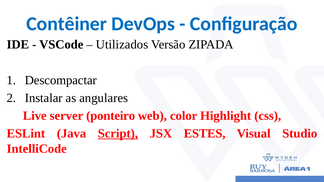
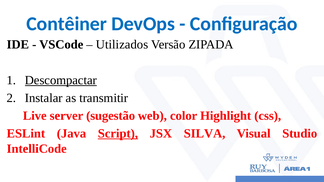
Descompactar underline: none -> present (61, 80)
angulares: angulares -> transmitir (104, 98)
ponteiro: ponteiro -> sugestão (111, 116)
ESTES: ESTES -> SILVA (205, 134)
